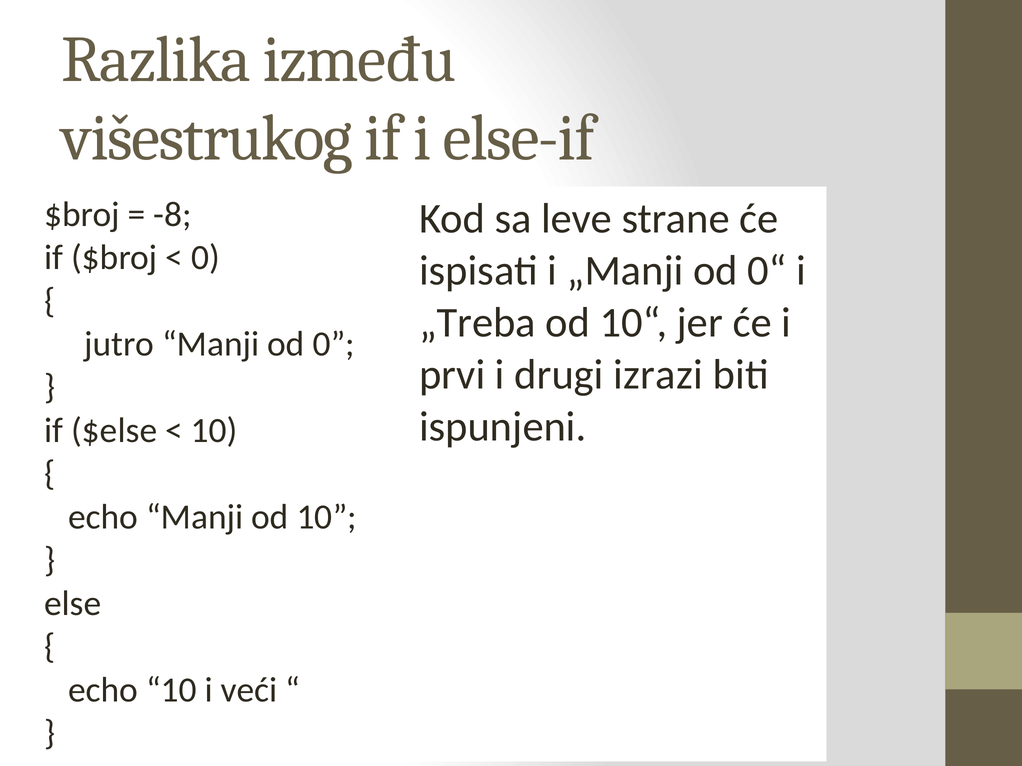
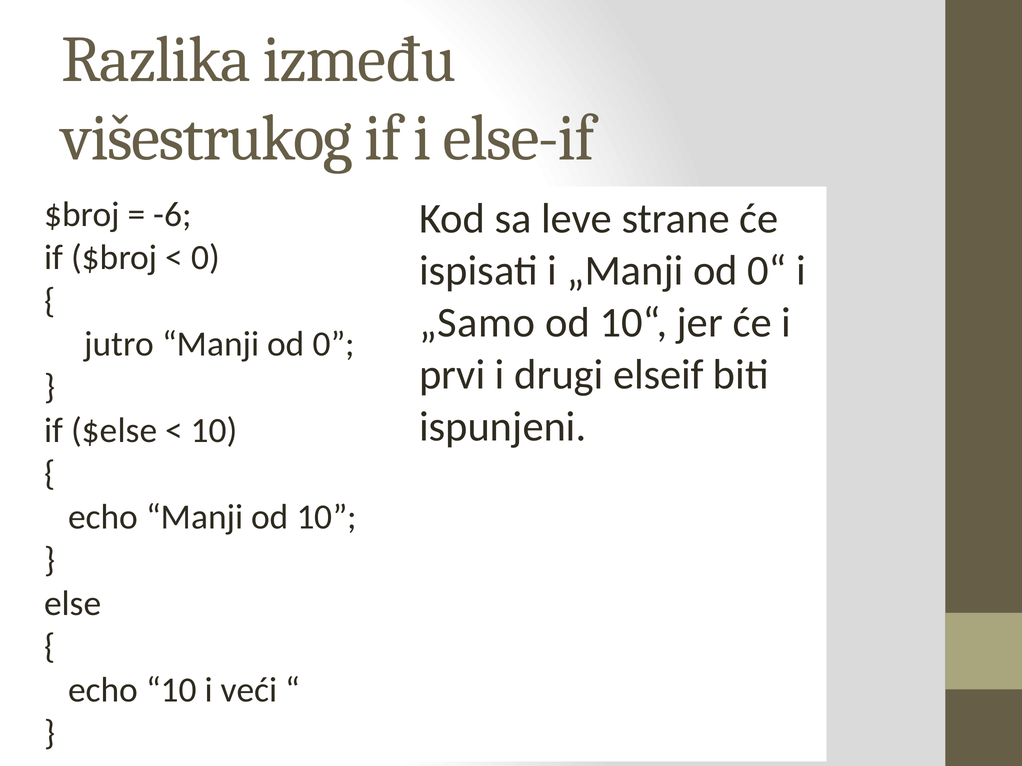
-8: -8 -> -6 (172, 214)
„Treba: „Treba -> „Samo (477, 323)
izrazi: izrazi -> elseif (658, 375)
